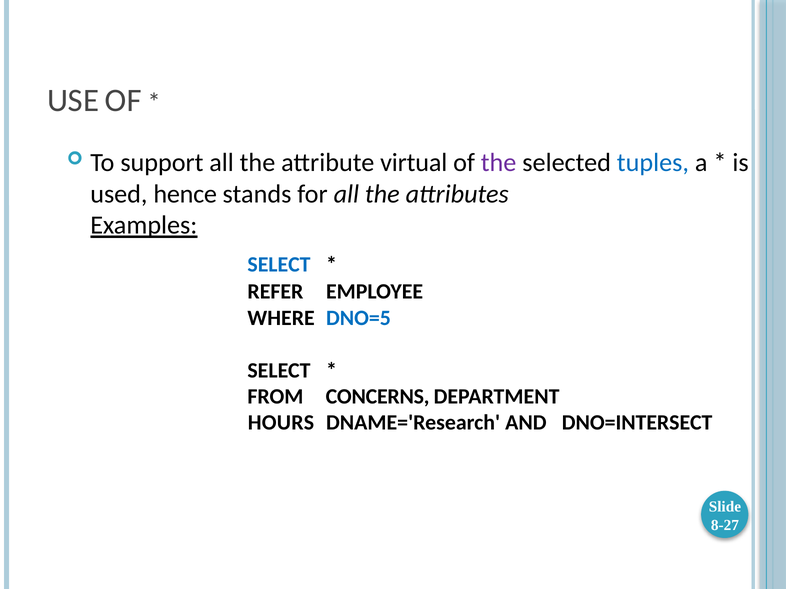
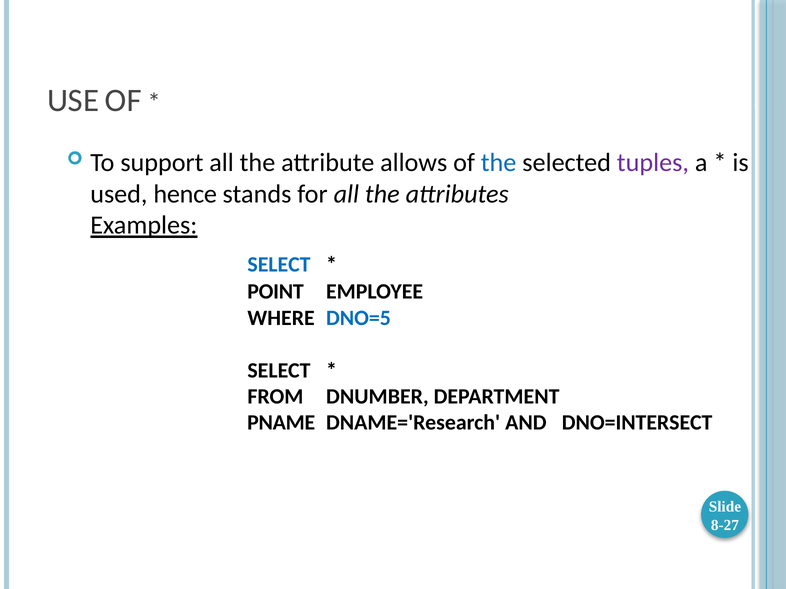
virtual: virtual -> allows (414, 163)
the colour: purple -> blue (499, 163)
tuples colour: blue -> purple (653, 163)
REFER: REFER -> POINT (276, 292)
CONCERNS: CONCERNS -> DNUMBER (377, 397)
HOURS: HOURS -> PNAME (281, 423)
